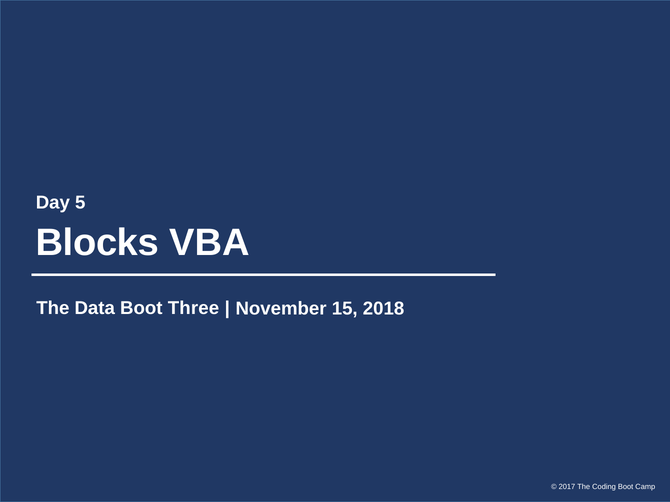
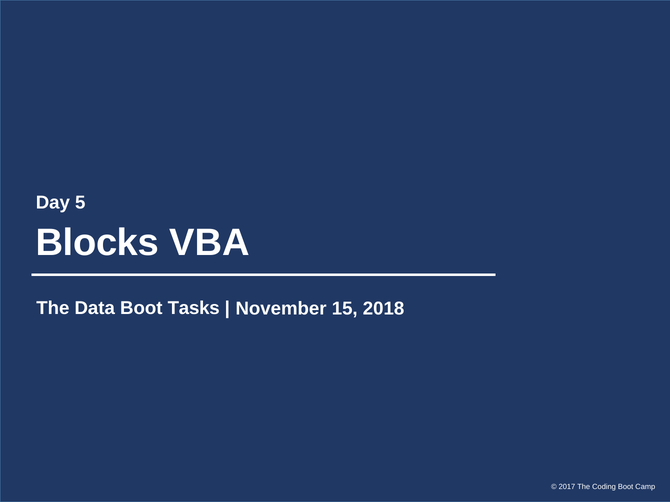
Three: Three -> Tasks (194, 308)
